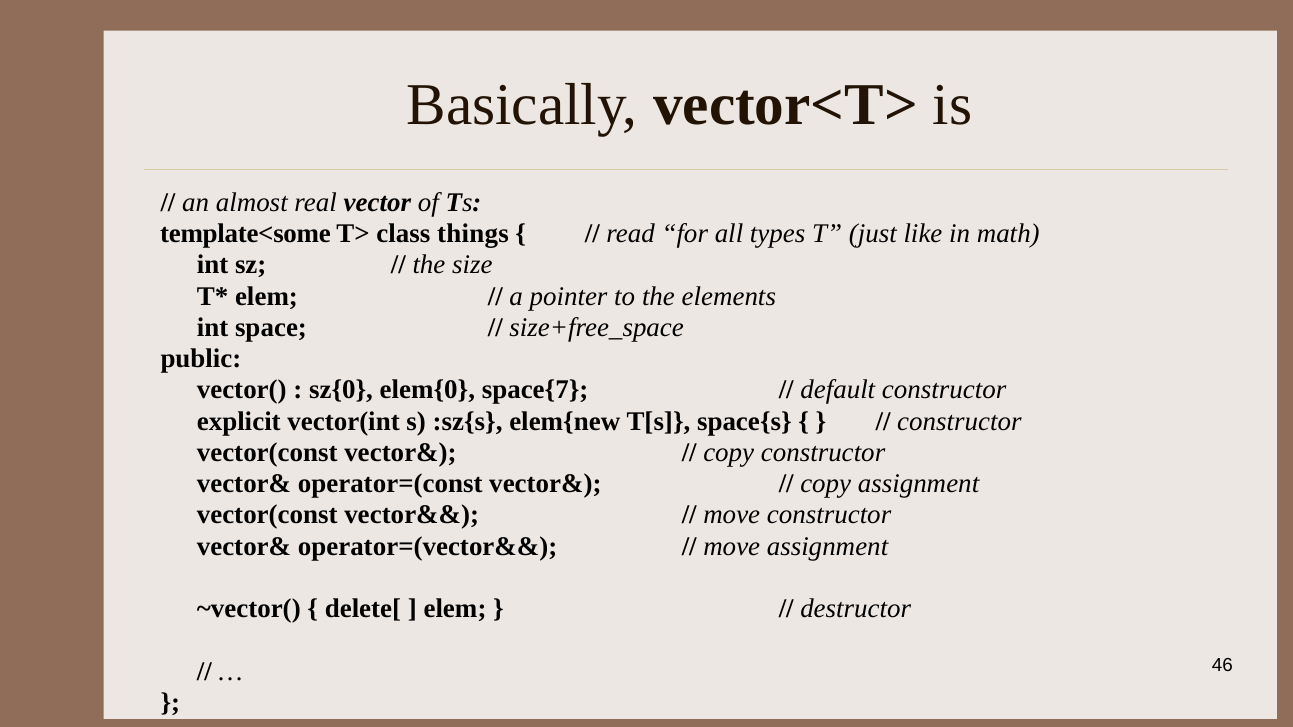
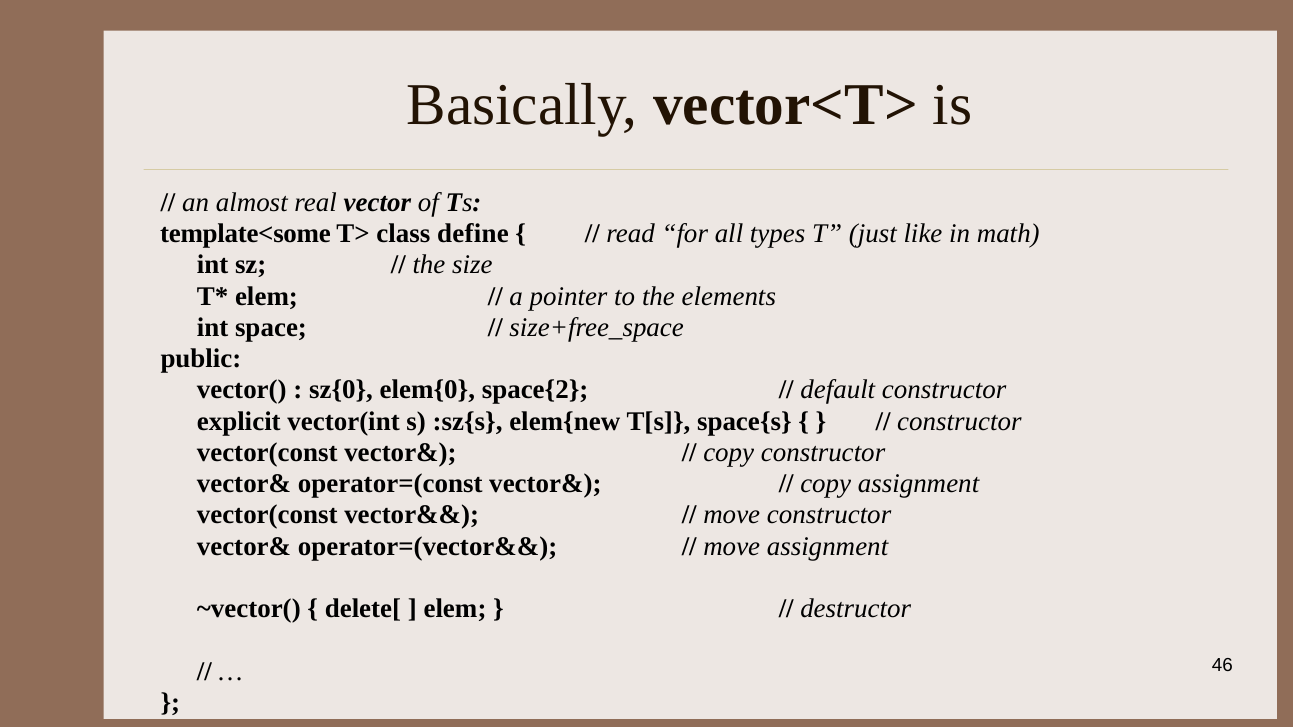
things: things -> define (473, 234)
space{7: space{7 -> space{2 (535, 390)
